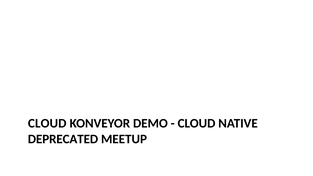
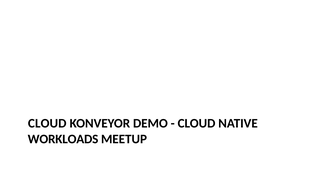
DEPRECATED: DEPRECATED -> WORKLOADS (63, 139)
